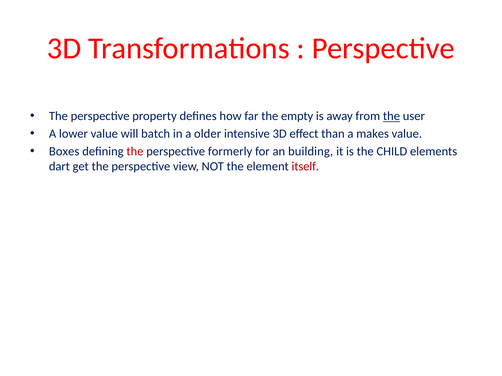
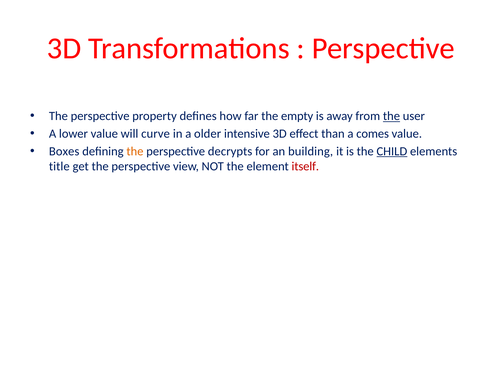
batch: batch -> curve (156, 134)
makes: makes -> comes (373, 134)
the colour: red -> orange (135, 151)
formerly: formerly -> decrypts (230, 151)
CHILD underline: none -> present (392, 151)
dart: dart -> title (59, 167)
